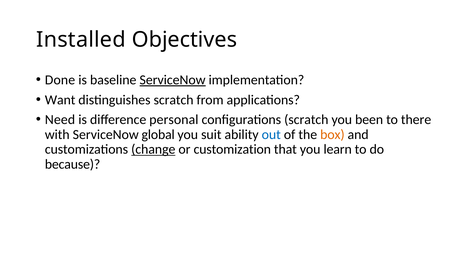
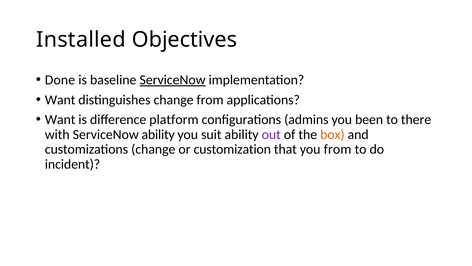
distinguishes scratch: scratch -> change (174, 100)
Need: Need -> Want (60, 119)
personal: personal -> platform (174, 119)
configurations scratch: scratch -> admins (306, 119)
ServiceNow global: global -> ability (158, 134)
out colour: blue -> purple (271, 134)
change underline: present -> none (153, 149)
you learn: learn -> from (338, 149)
because: because -> incident (73, 164)
